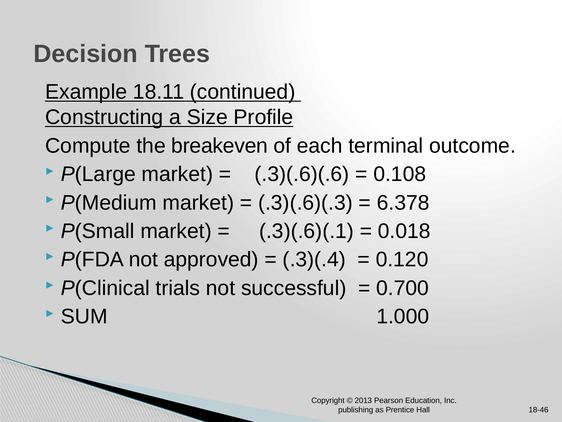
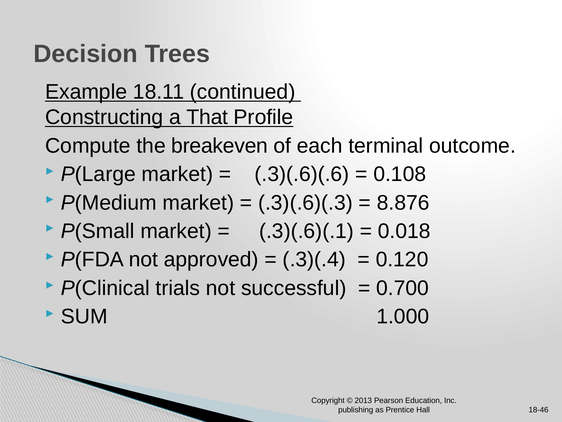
Size: Size -> That (207, 117)
6.378: 6.378 -> 8.876 (403, 202)
